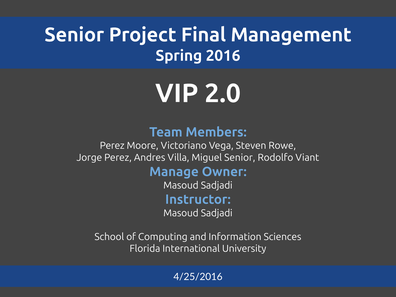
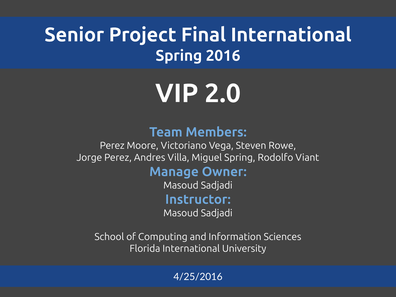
Final Management: Management -> International (291, 35)
Miguel Senior: Senior -> Spring (240, 158)
